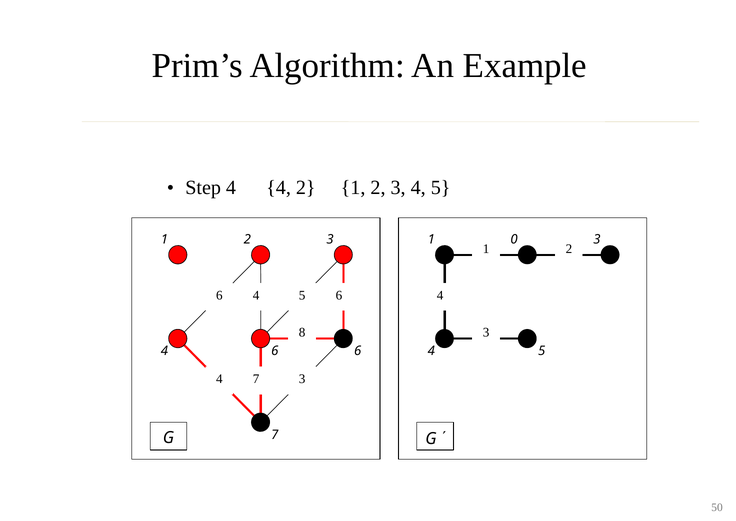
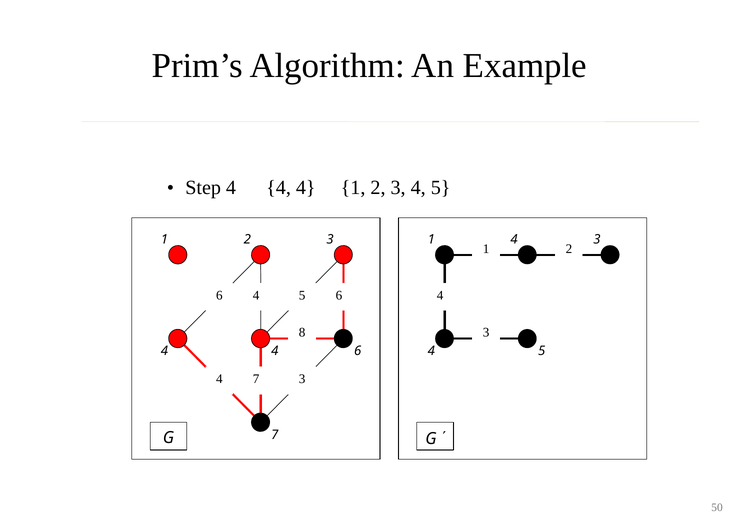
4 4 2: 2 -> 4 (306, 188)
1 0: 0 -> 4 (514, 239)
6: 6 -> 4 (275, 351)
